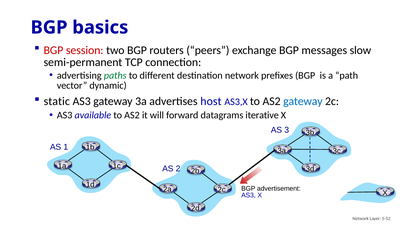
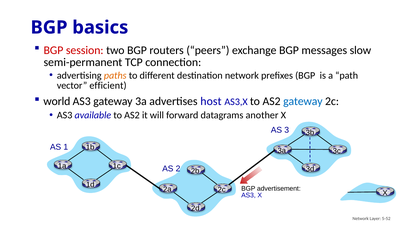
paths colour: green -> orange (115, 75)
dynamic: dynamic -> efficient (108, 85)
static: static -> world (57, 101)
iterative: iterative -> another (262, 115)
